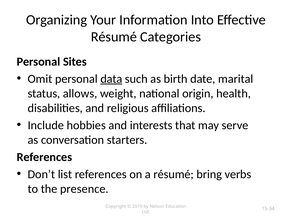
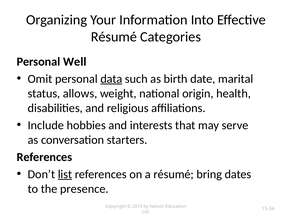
Sites: Sites -> Well (75, 62)
list underline: none -> present (65, 174)
verbs: verbs -> dates (238, 174)
